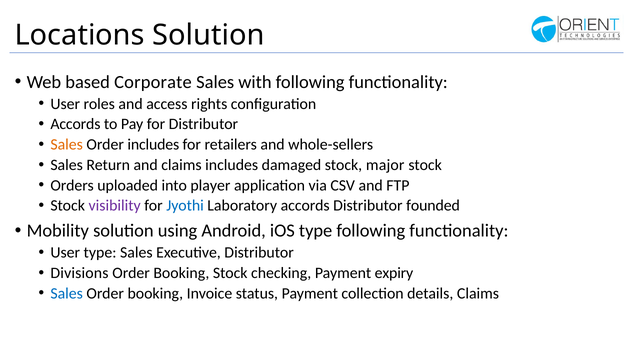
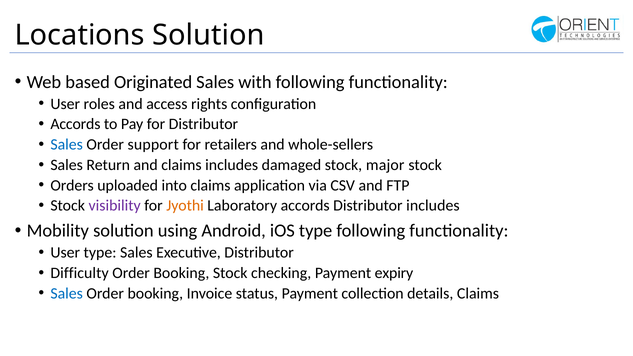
Corporate: Corporate -> Originated (153, 82)
Sales colour: orange -> blue (67, 145)
Order includes: includes -> support (153, 145)
into player: player -> claims (210, 185)
Jyothi colour: blue -> orange (185, 206)
Distributor founded: founded -> includes (433, 206)
Divisions: Divisions -> Difficulty (80, 273)
